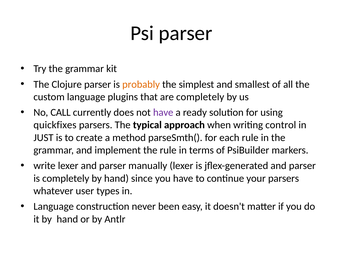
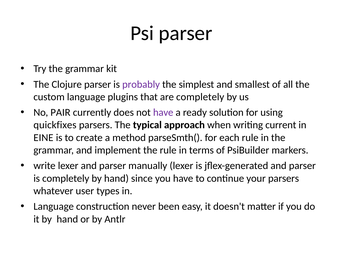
probably colour: orange -> purple (141, 84)
CALL: CALL -> PAIR (60, 113)
control: control -> current (281, 125)
JUST: JUST -> EINE (43, 138)
